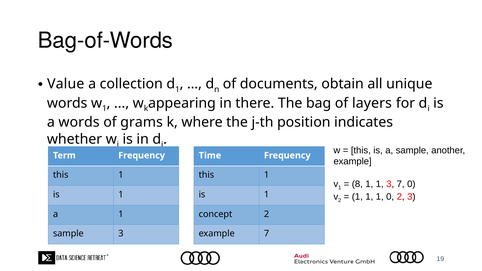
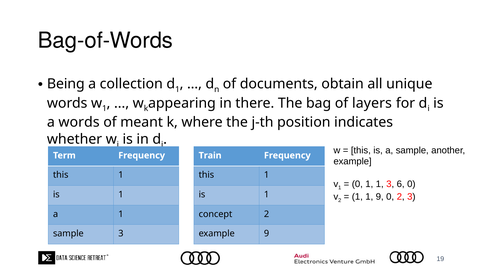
Value: Value -> Being (66, 84)
grams: grams -> meant (142, 122)
Time: Time -> Train (210, 156)
8: 8 -> 0 (357, 184)
3 7: 7 -> 6 (401, 184)
1 1 1: 1 -> 9 (380, 197)
example 7: 7 -> 9 (267, 234)
